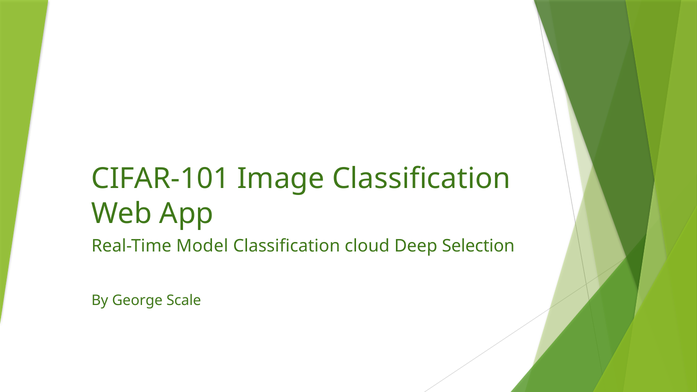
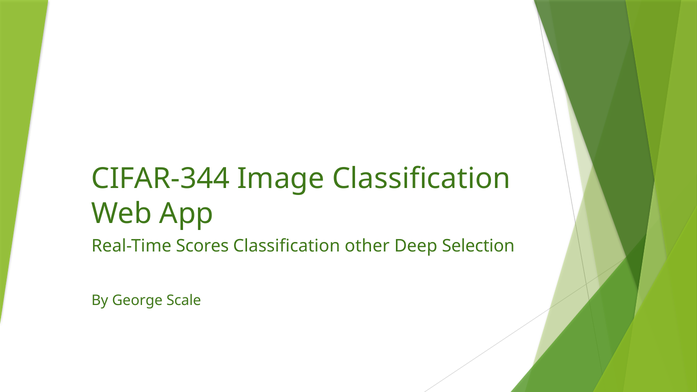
CIFAR-101: CIFAR-101 -> CIFAR-344 (161, 179)
Model: Model -> Scores (202, 246)
cloud: cloud -> other (367, 246)
